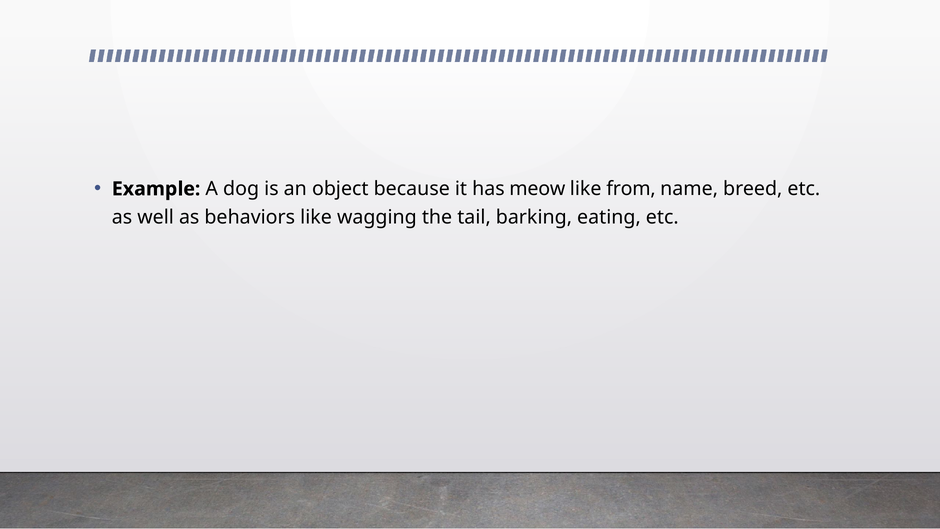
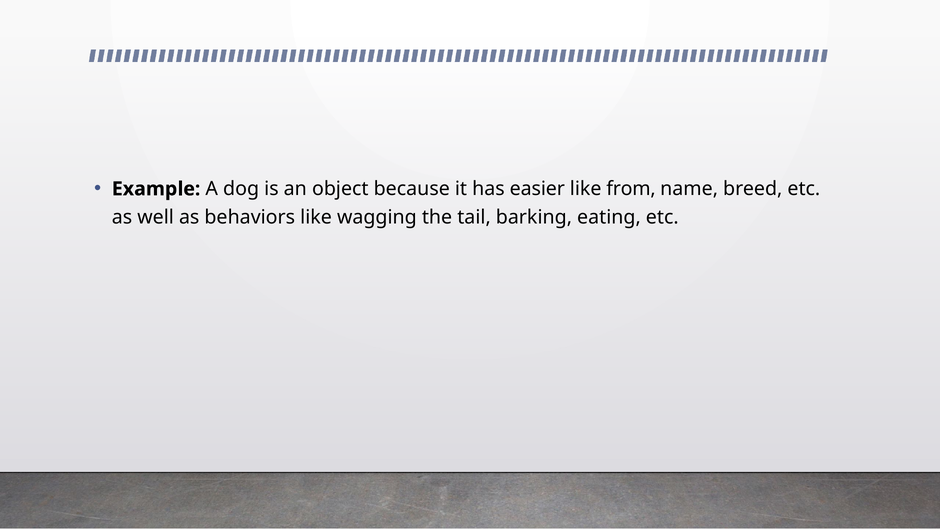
meow: meow -> easier (537, 189)
